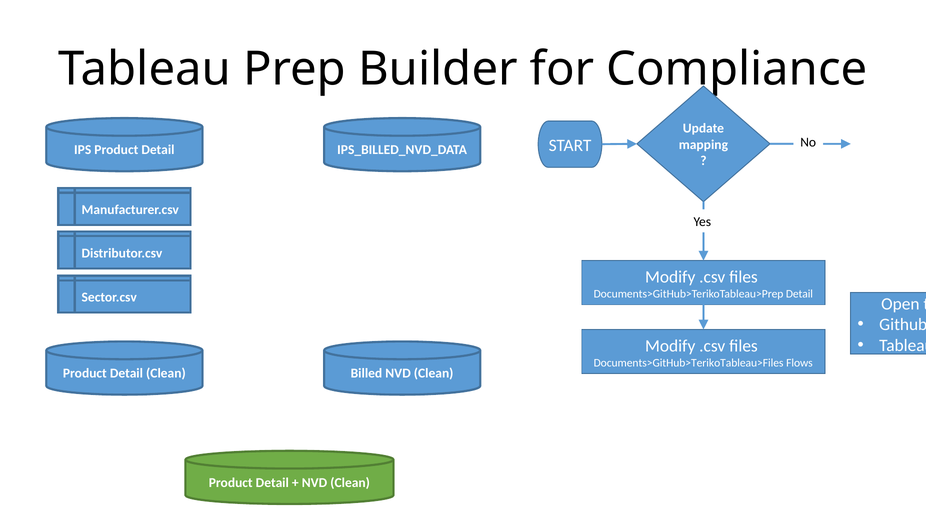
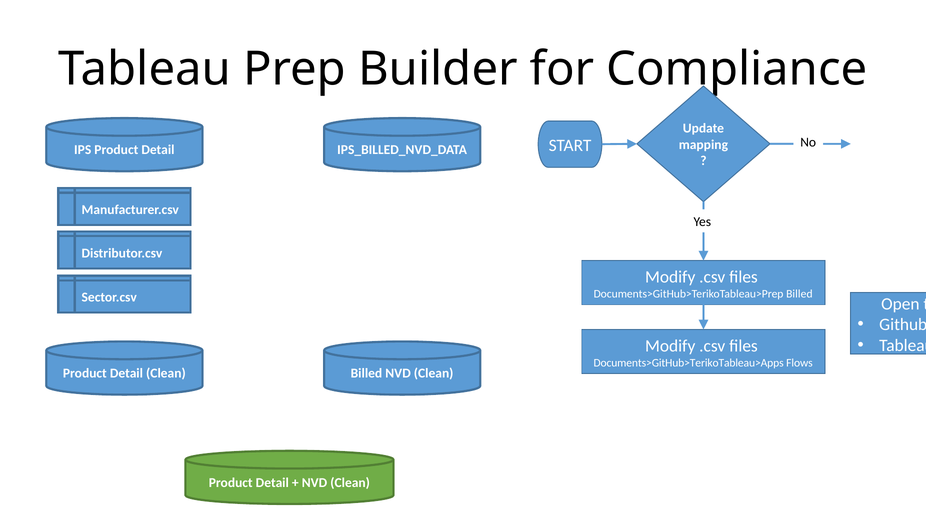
Documents>GitHub>TerikoTableau>Prep Detail: Detail -> Billed (799, 294)
Documents>GitHub>TerikoTableau>Files: Documents>GitHub>TerikoTableau>Files -> Documents>GitHub>TerikoTableau>Apps (689, 363)
